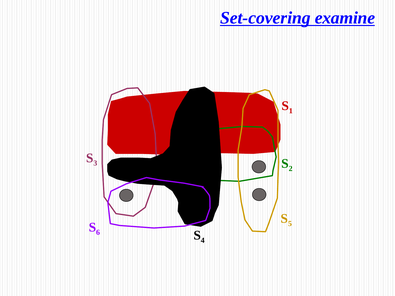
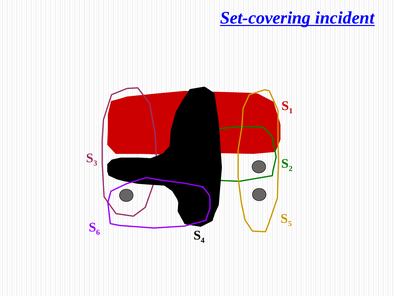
examine: examine -> incident (345, 18)
